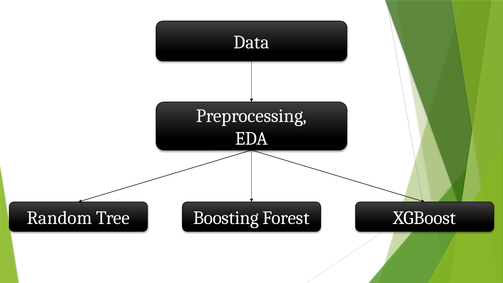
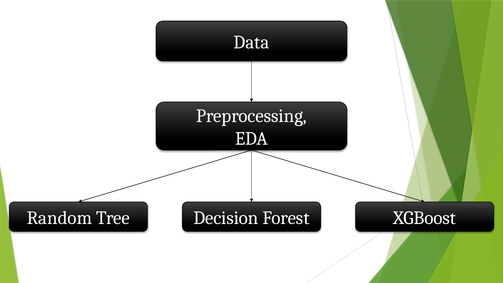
Boosting: Boosting -> Decision (226, 218)
